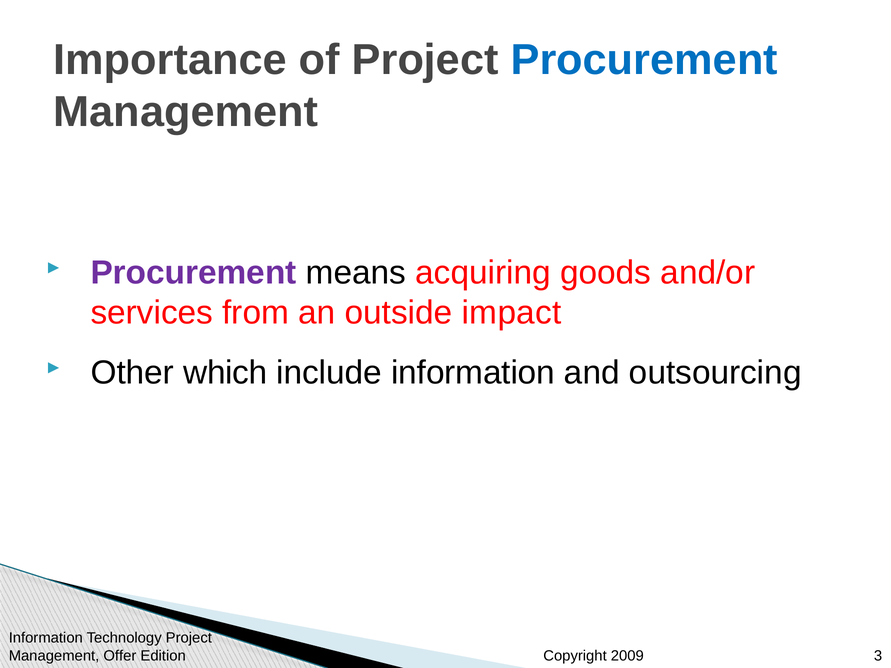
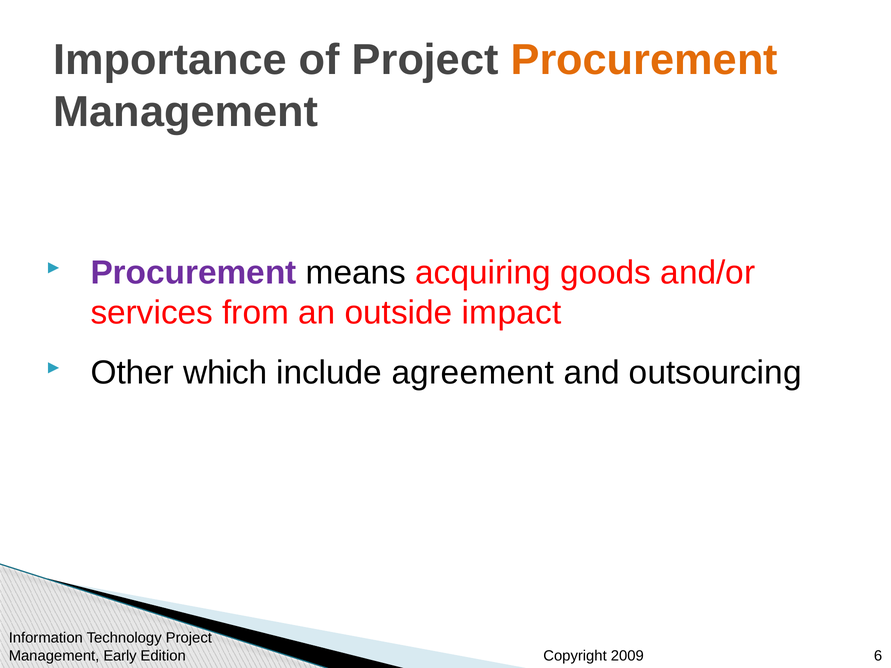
Procurement colour: blue -> orange (644, 60)
include information: information -> agreement (473, 373)
Offer: Offer -> Early (120, 656)
3: 3 -> 6 (878, 656)
